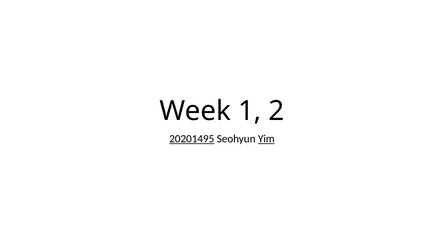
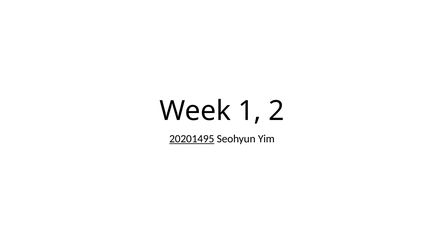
Yim underline: present -> none (266, 139)
